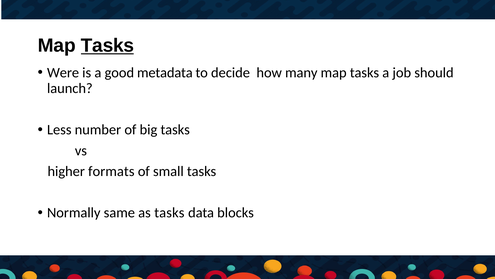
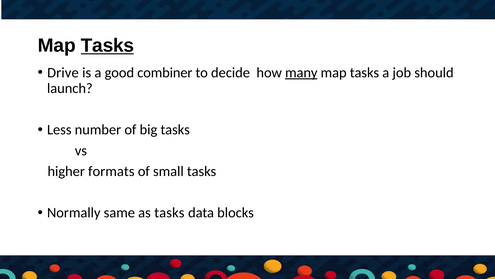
Were: Were -> Drive (63, 73)
metadata: metadata -> combiner (165, 73)
many underline: none -> present (301, 73)
